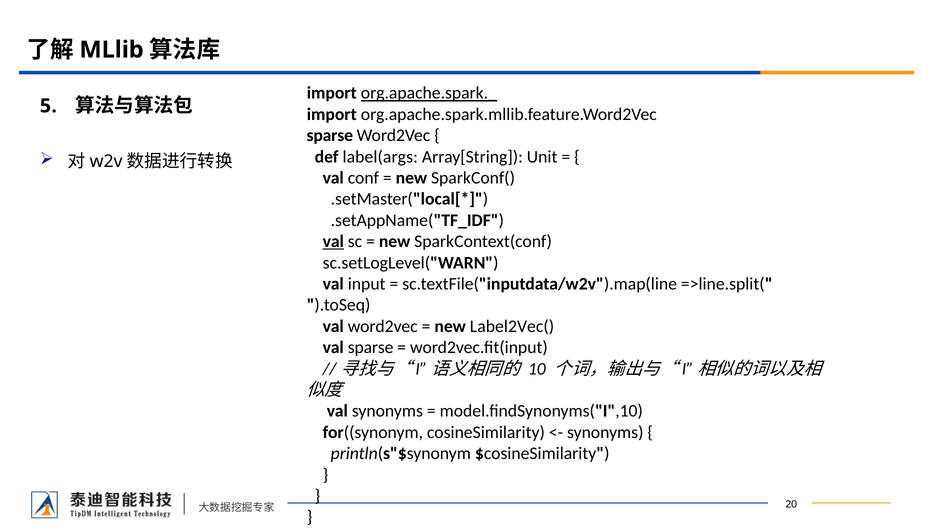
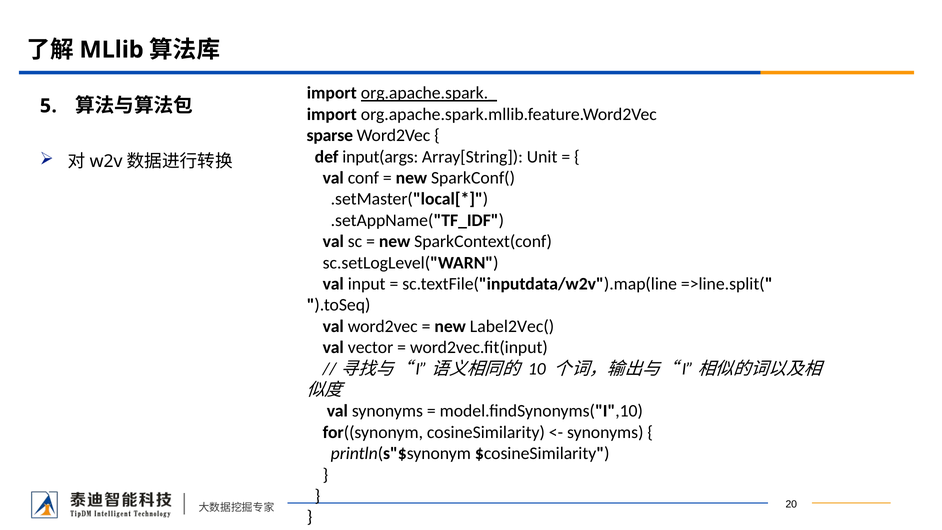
label(args: label(args -> input(args (380, 157)
val underline: present -> none (333, 241)
val sparse: sparse -> vector (371, 347)
